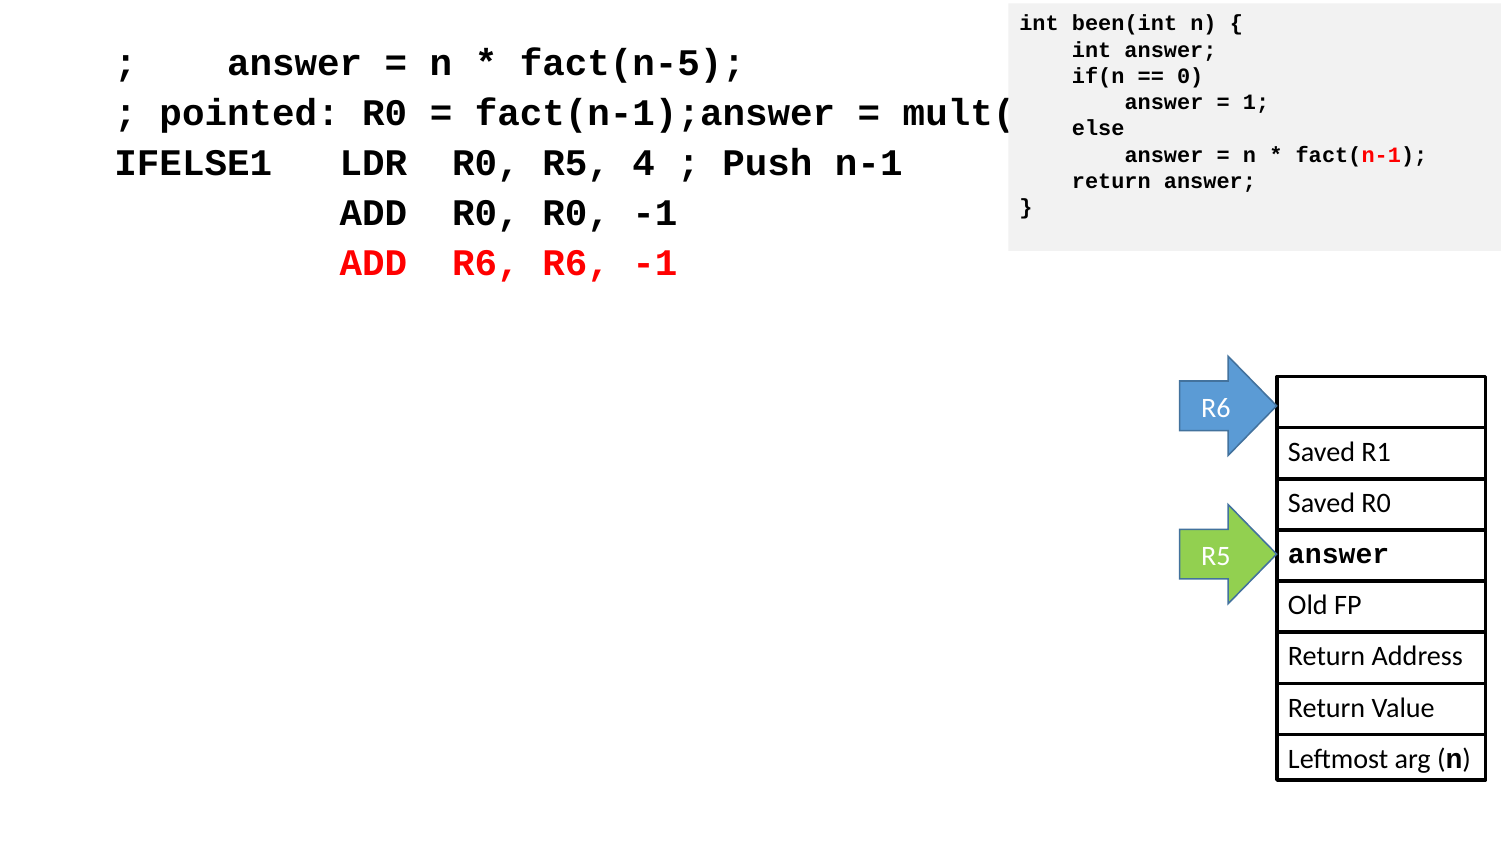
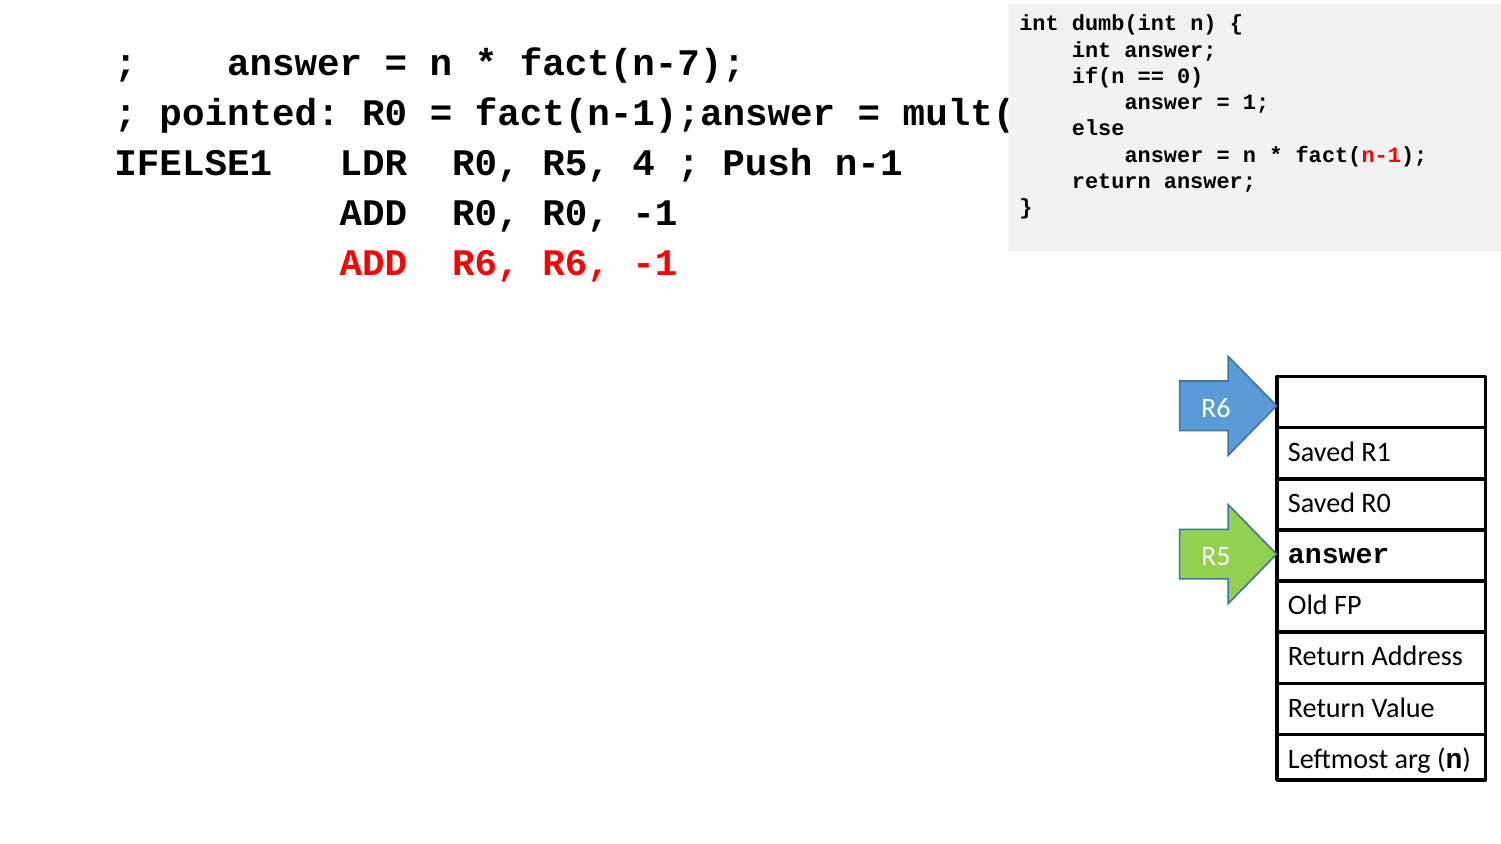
been(int: been(int -> dumb(int (1125, 24)
fact(n-5: fact(n-5 -> fact(n-7 (632, 63)
